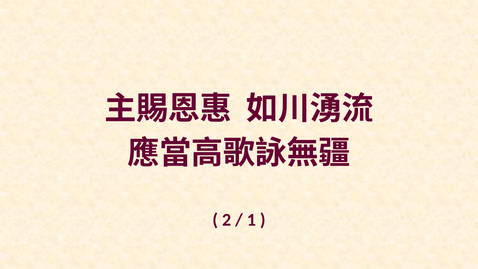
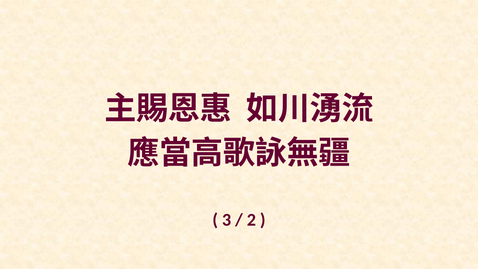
2: 2 -> 3 (227, 220)
1: 1 -> 2 (251, 220)
